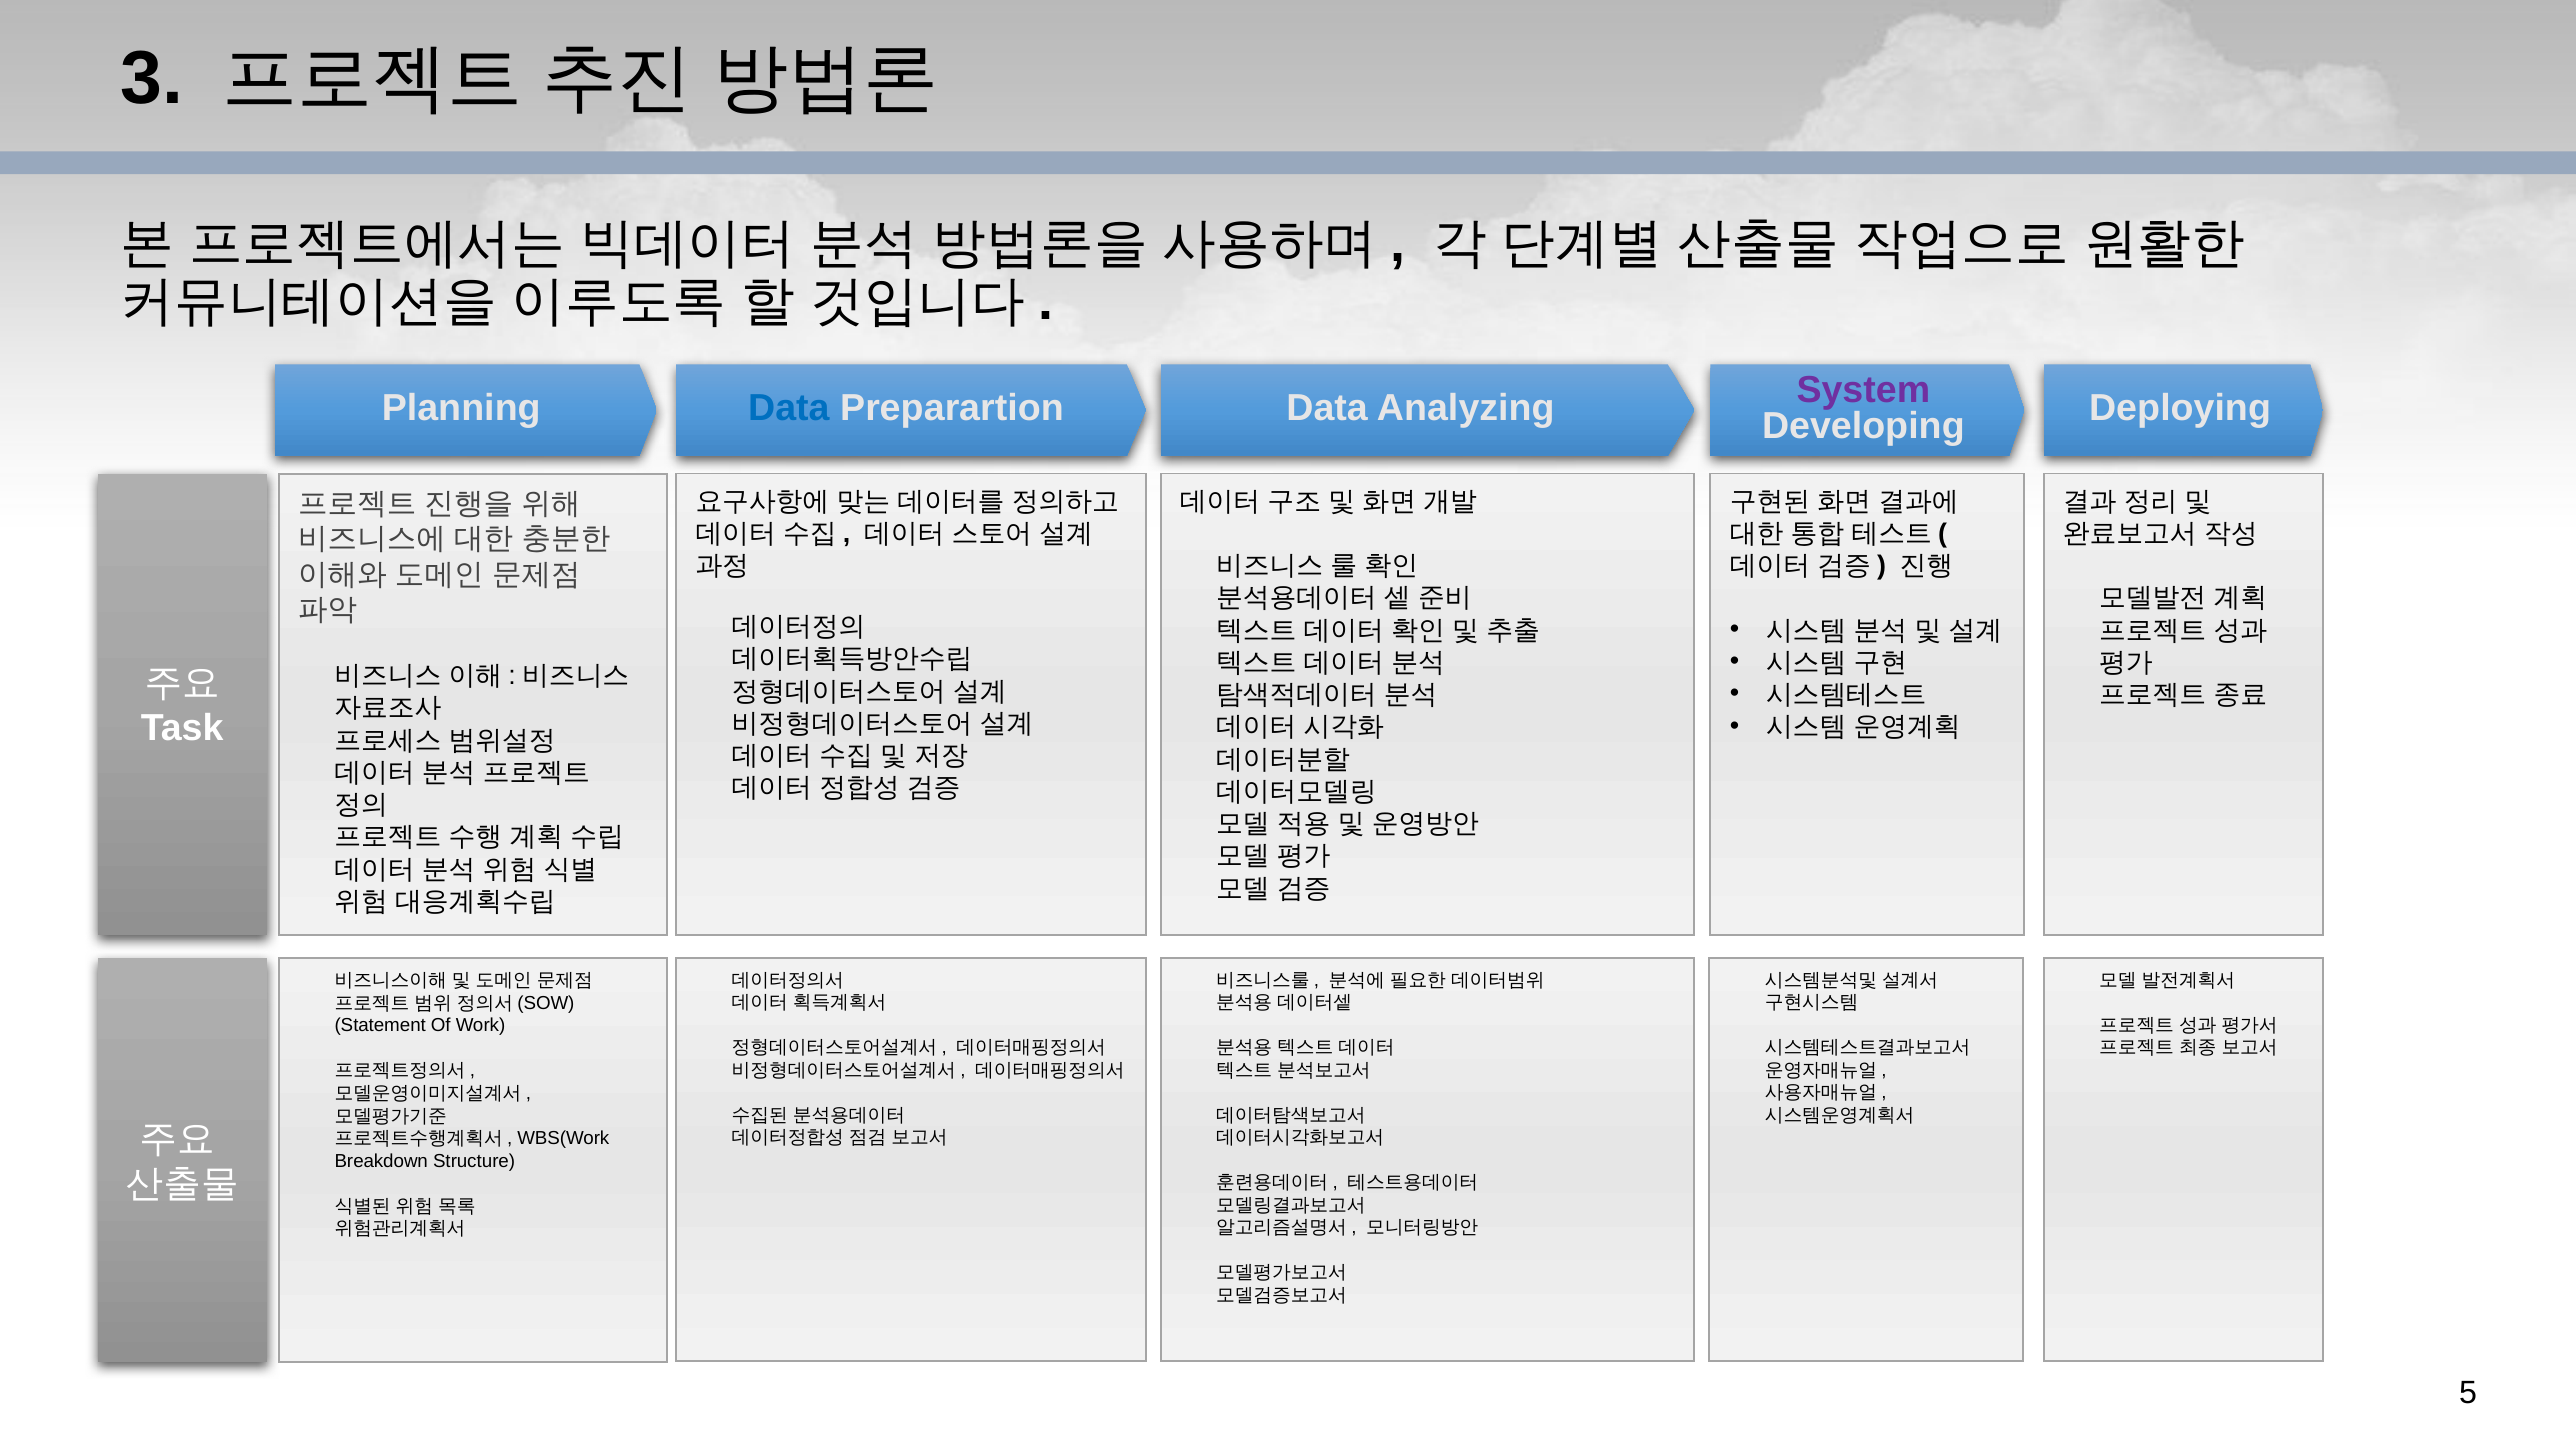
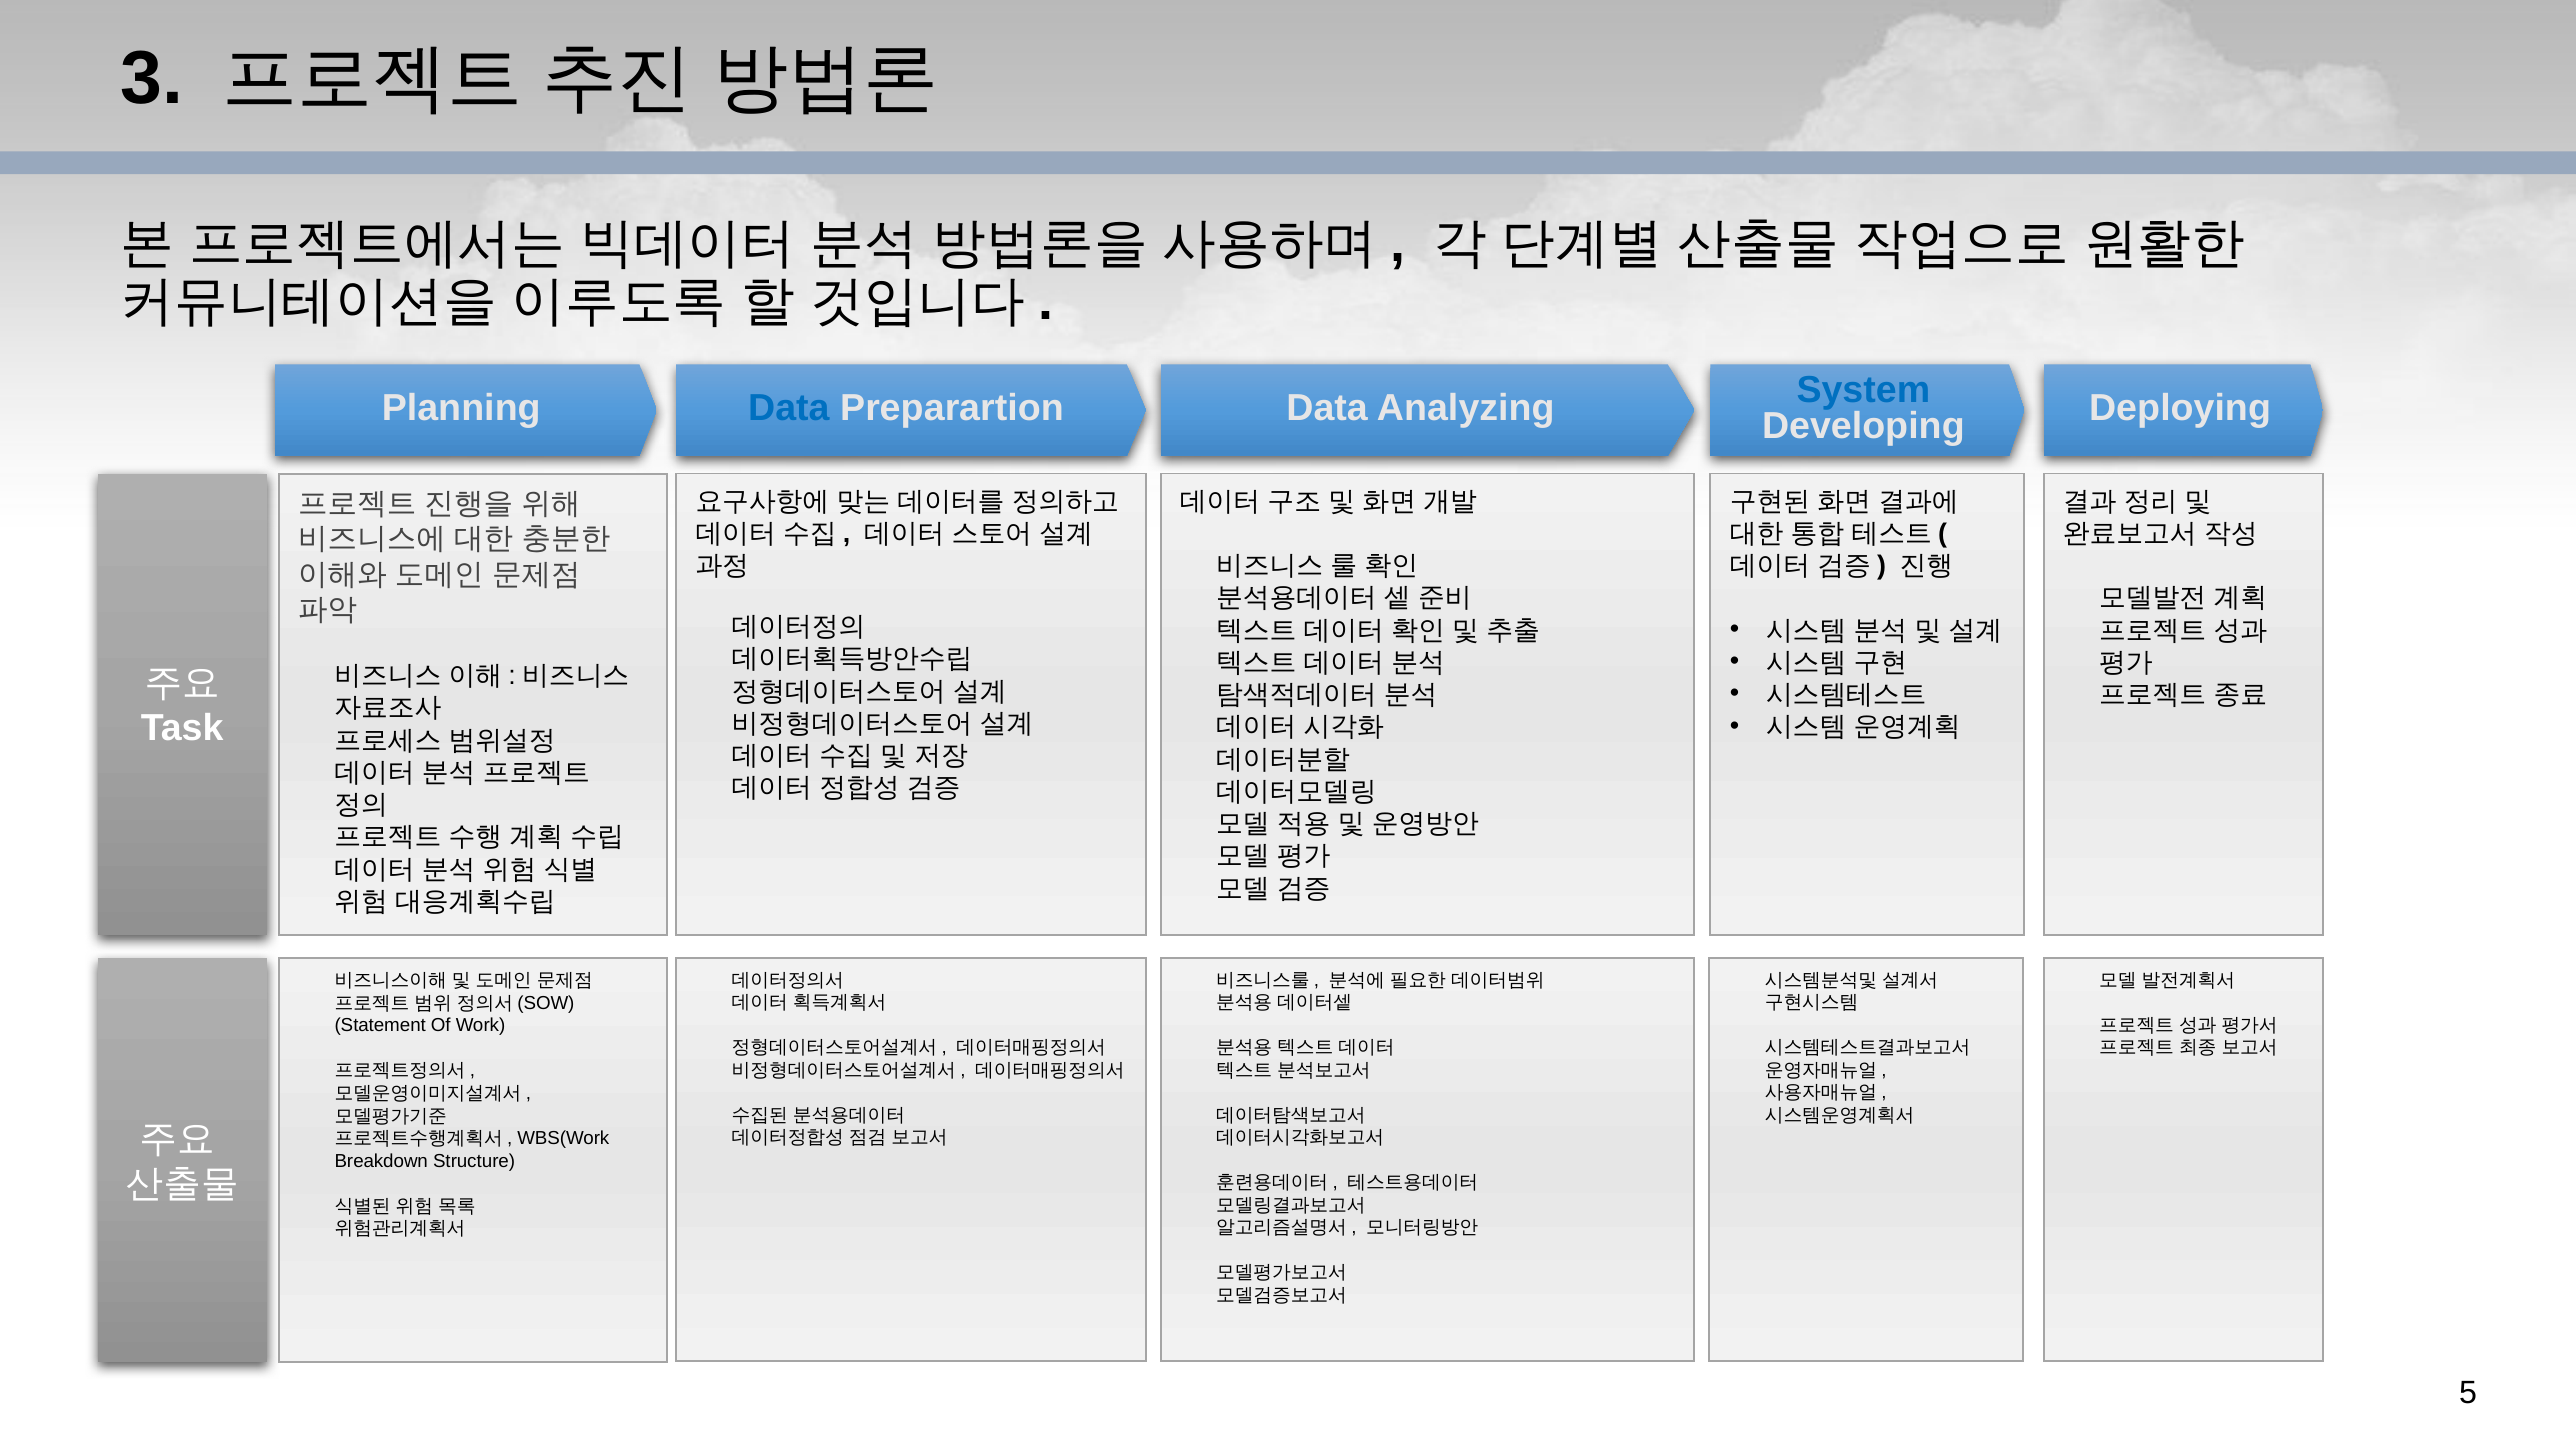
System colour: purple -> blue (1863, 390)
